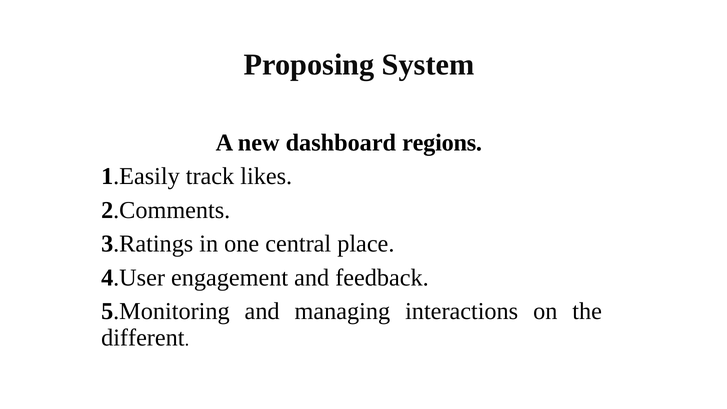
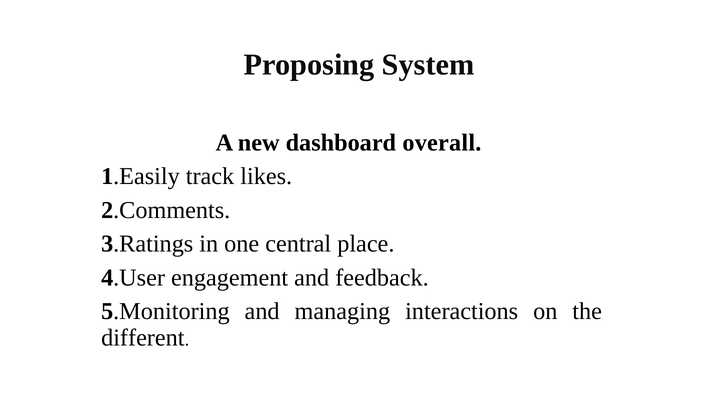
regions: regions -> overall (442, 143)
